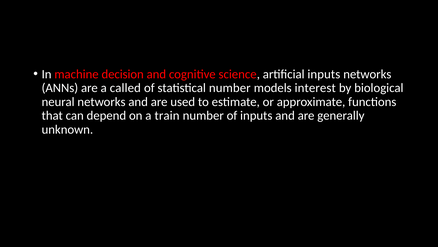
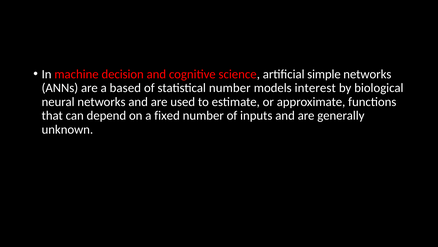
artificial inputs: inputs -> simple (324, 74)
called: called -> based (125, 88)
train: train -> fixed (167, 115)
